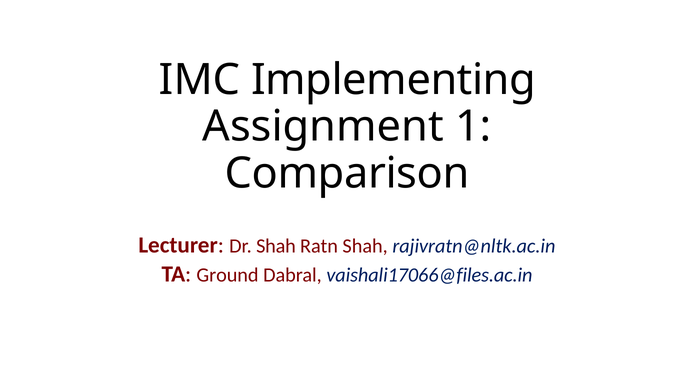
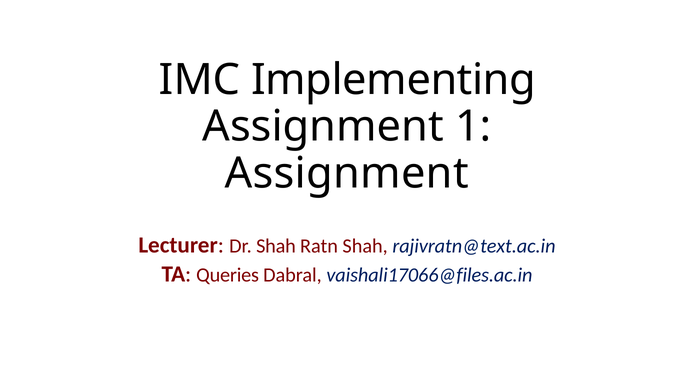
Comparison: Comparison -> Assignment (347, 173)
rajivratn@nltk.ac.in: rajivratn@nltk.ac.in -> rajivratn@text.ac.in (474, 246)
Ground: Ground -> Queries (228, 275)
